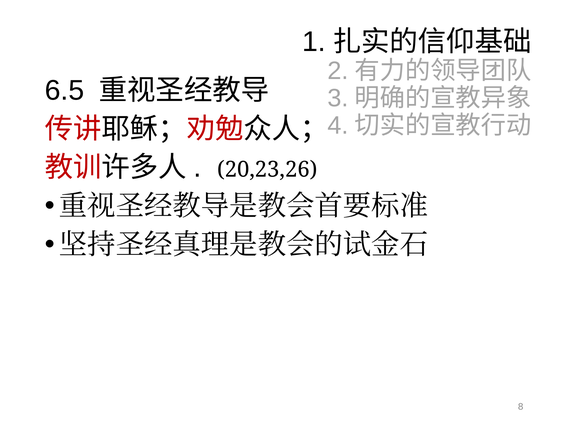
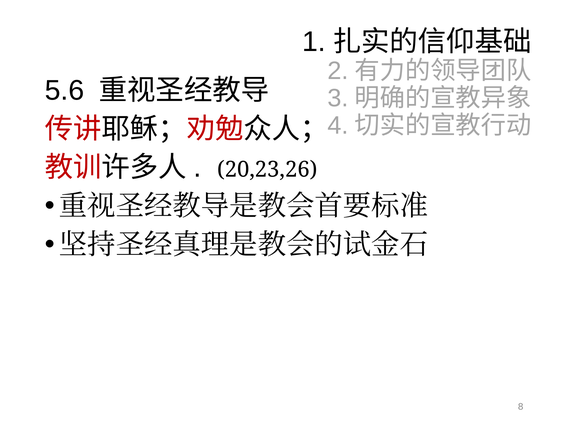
6.5: 6.5 -> 5.6 (64, 90)
